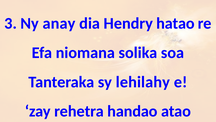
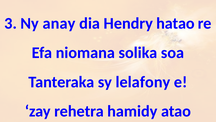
lehilahy: lehilahy -> lelafony (143, 82)
handao: handao -> hamidy (132, 111)
